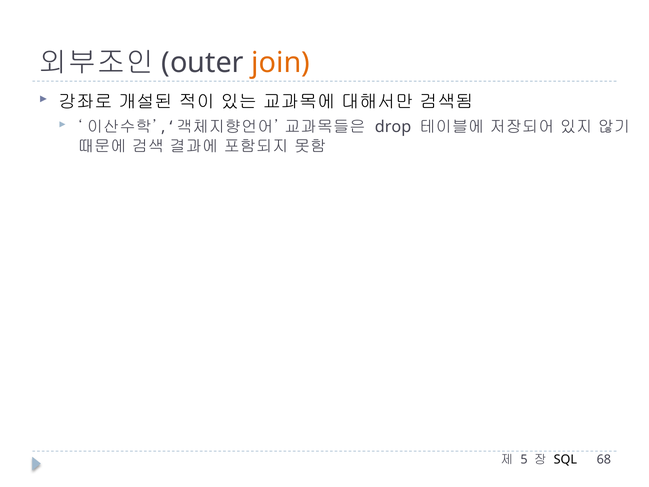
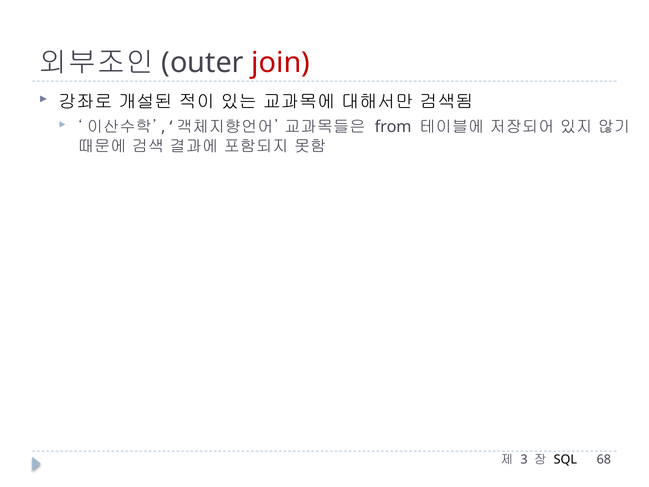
join colour: orange -> red (281, 63)
drop: drop -> from (393, 127)
5: 5 -> 3 (524, 459)
